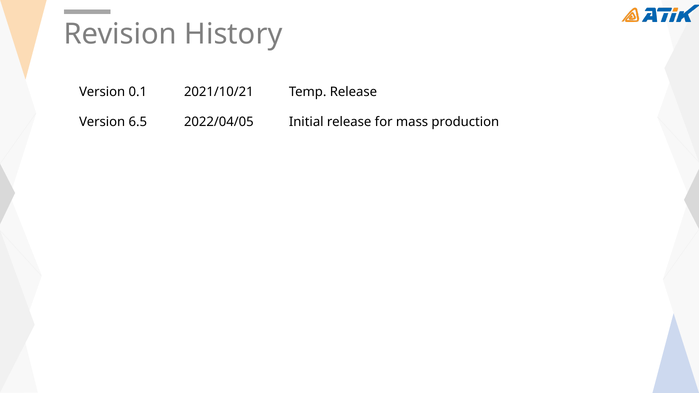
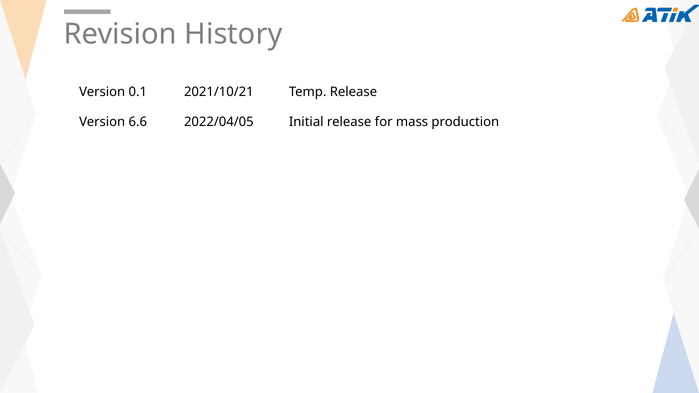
6.5: 6.5 -> 6.6 (138, 122)
